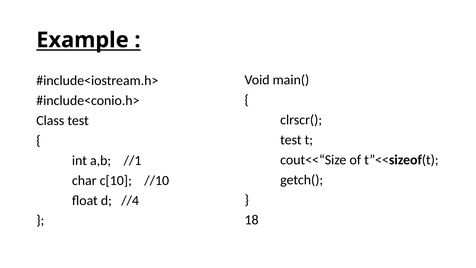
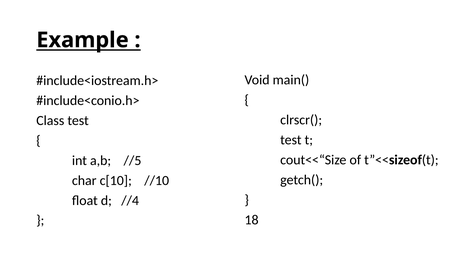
//1: //1 -> //5 (133, 160)
